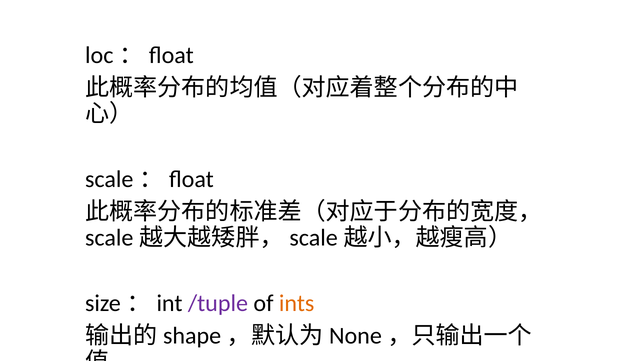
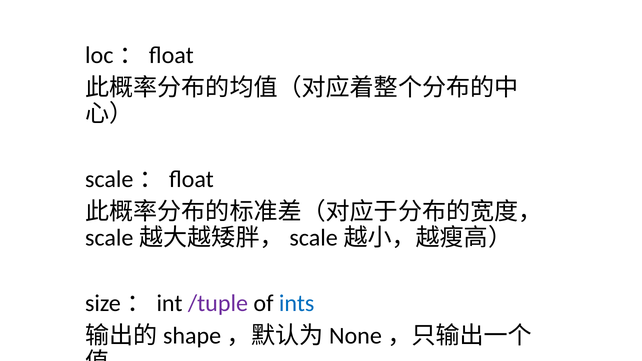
ints colour: orange -> blue (297, 303)
